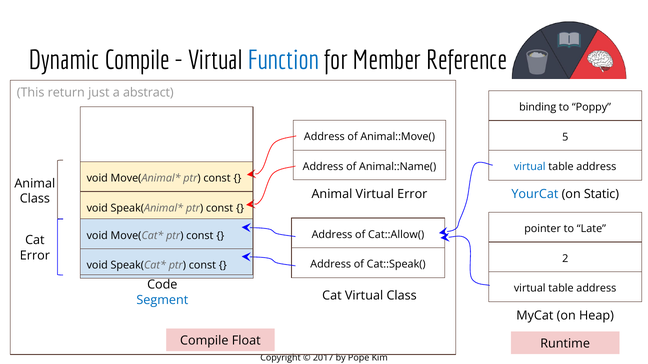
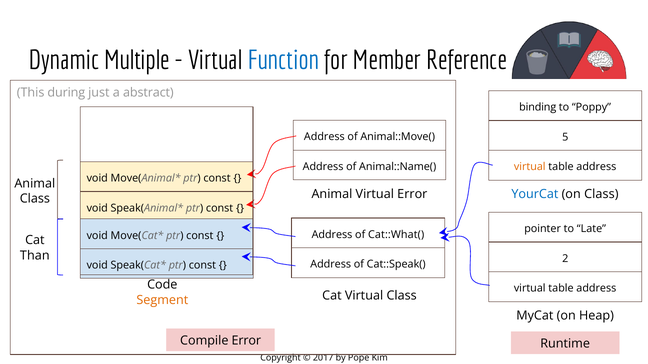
Dynamic Compile: Compile -> Multiple (137, 60)
return: return -> during (66, 93)
virtual colour: blue -> orange (530, 167)
on Static: Static -> Class (601, 195)
Cat::Allow(: Cat::Allow( -> Cat::What( (396, 235)
Error: Error -> Than (35, 256)
Segment colour: blue -> orange (162, 300)
Compile Float: Float -> Error (246, 341)
